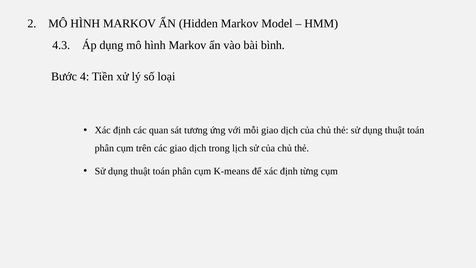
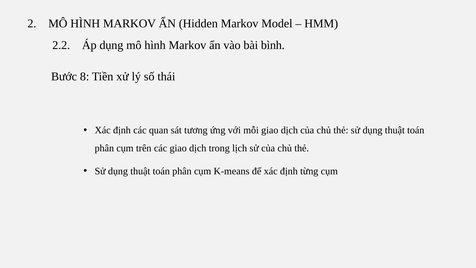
4.3: 4.3 -> 2.2 (61, 45)
4: 4 -> 8 (85, 76)
loại: loại -> thái (166, 76)
